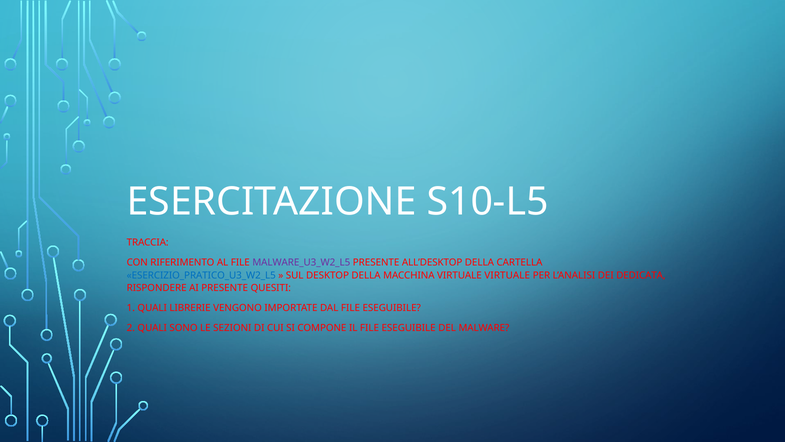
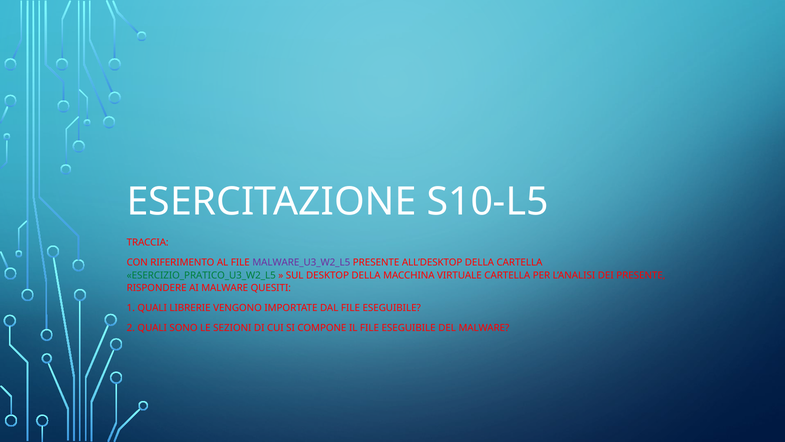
ESERCIZIO_PRATICO_U3_W2_L5 colour: blue -> green (201, 275)
VIRTUALE VIRTUALE: VIRTUALE -> CARTELLA (507, 275)
DEI DEDICATA: DEDICATA -> PRESENTE (641, 275)
AI PRESENTE: PRESENTE -> MALWARE (225, 288)
